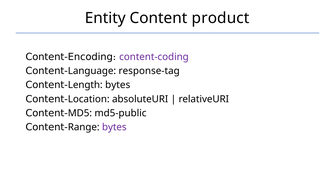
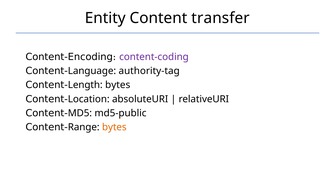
product: product -> transfer (221, 18)
response-tag: response-tag -> authority-tag (149, 71)
bytes colour: purple -> orange (114, 127)
